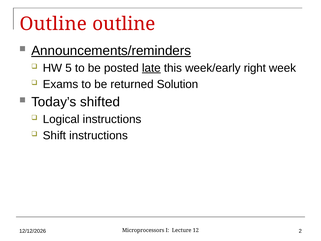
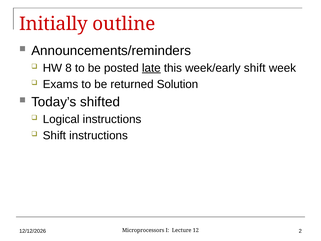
Outline: Outline -> Initially (53, 24)
Announcements/reminders underline: present -> none (111, 51)
5: 5 -> 8 (69, 68)
week/early right: right -> shift (255, 68)
